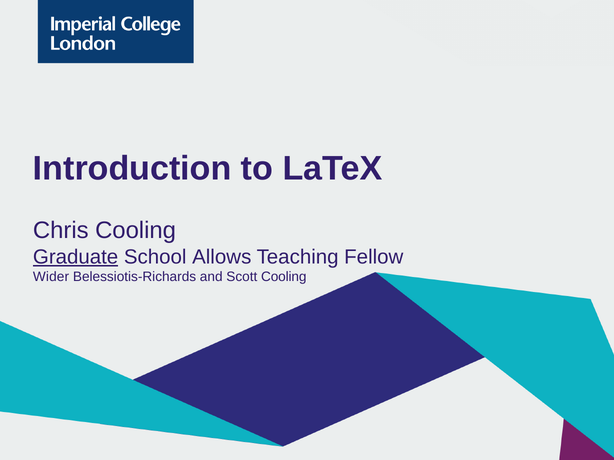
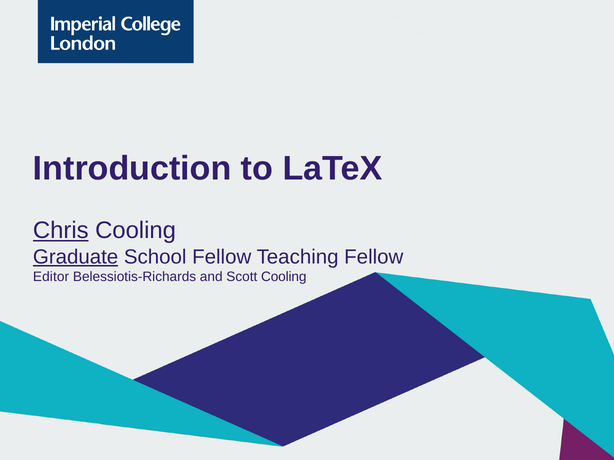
Chris underline: none -> present (61, 231)
School Allows: Allows -> Fellow (222, 257)
Wider: Wider -> Editor (51, 277)
